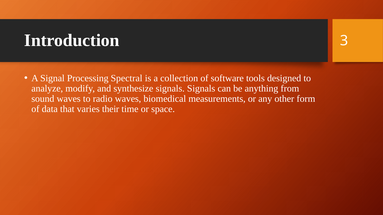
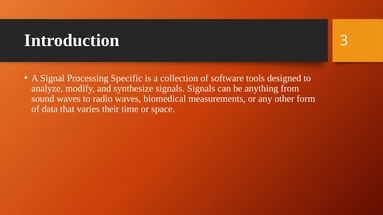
Spectral: Spectral -> Specific (127, 78)
